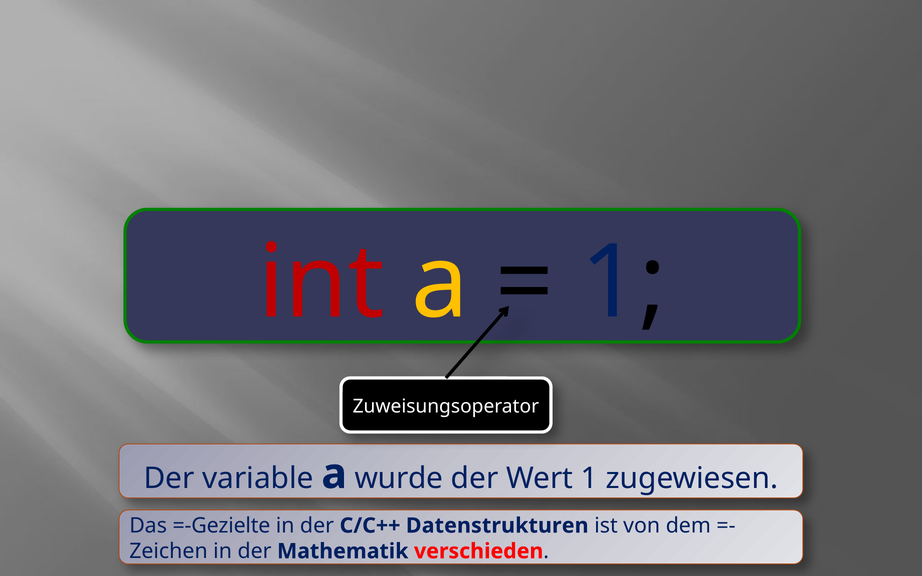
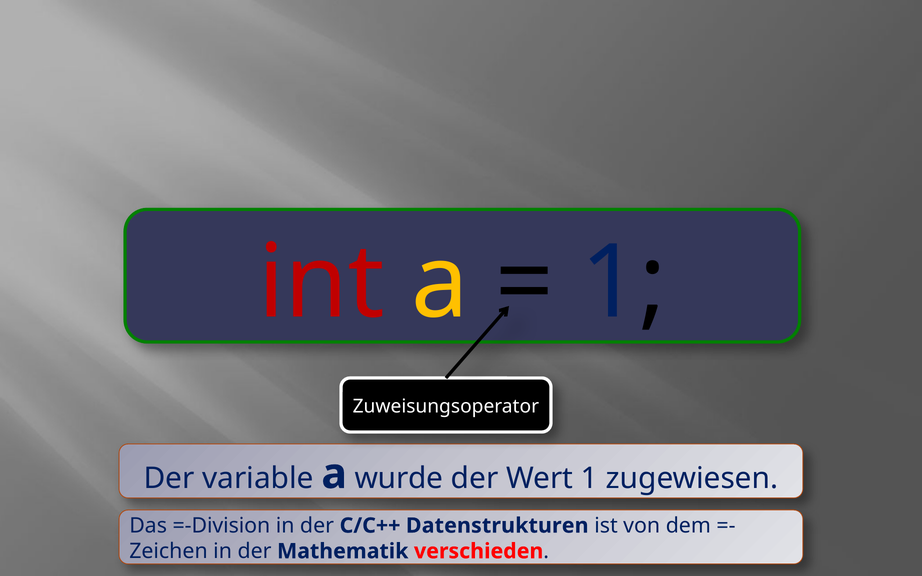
=-Gezielte: =-Gezielte -> =-Division (221, 525)
